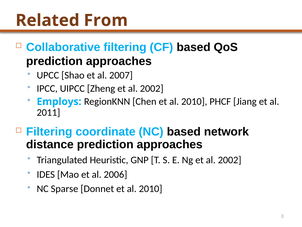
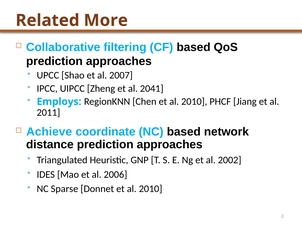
From: From -> More (106, 20)
Zheng et al 2002: 2002 -> 2041 (152, 88)
Filtering: Filtering -> Achieve (49, 132)
